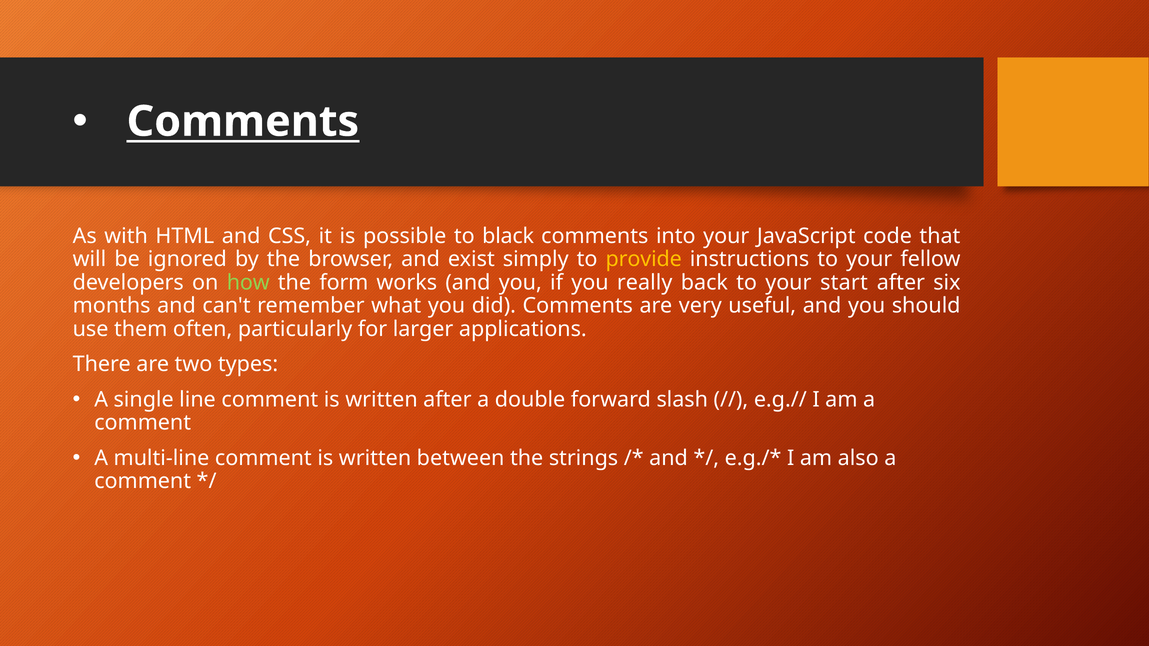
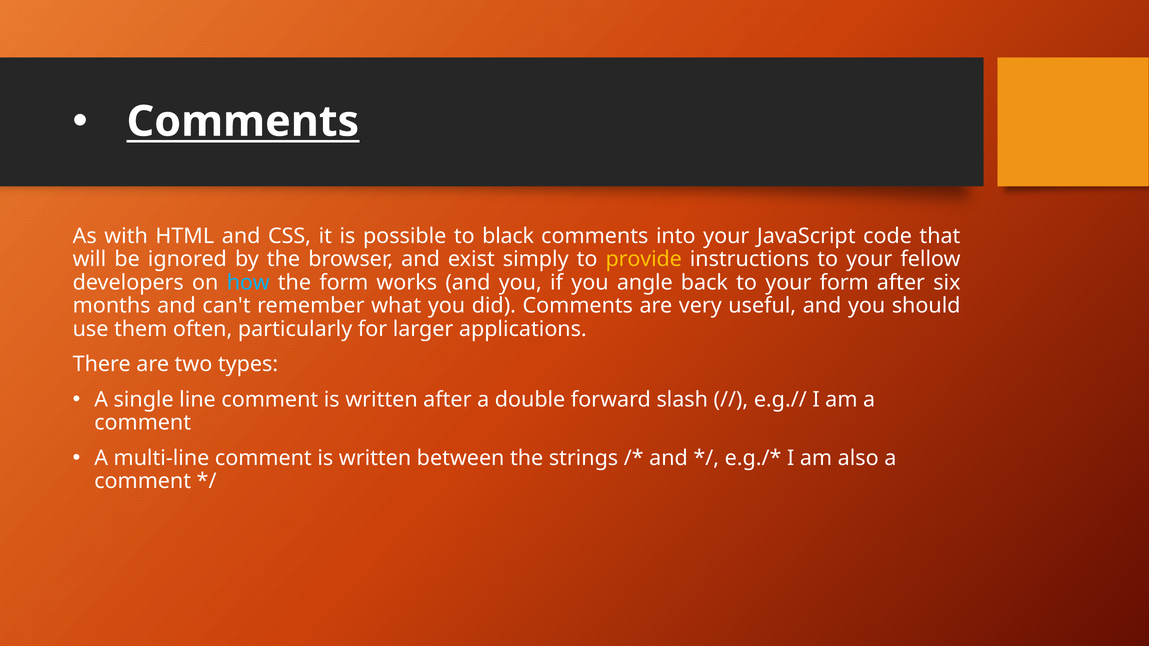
how colour: light green -> light blue (248, 283)
really: really -> angle (645, 283)
your start: start -> form (844, 283)
